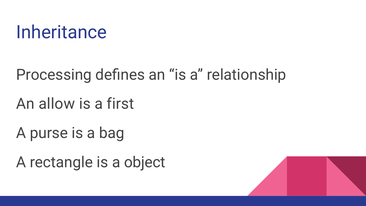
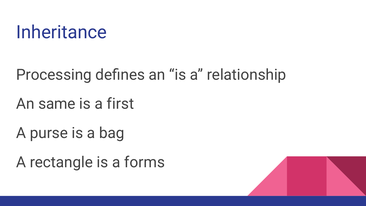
allow: allow -> same (57, 104)
object: object -> forms (145, 162)
